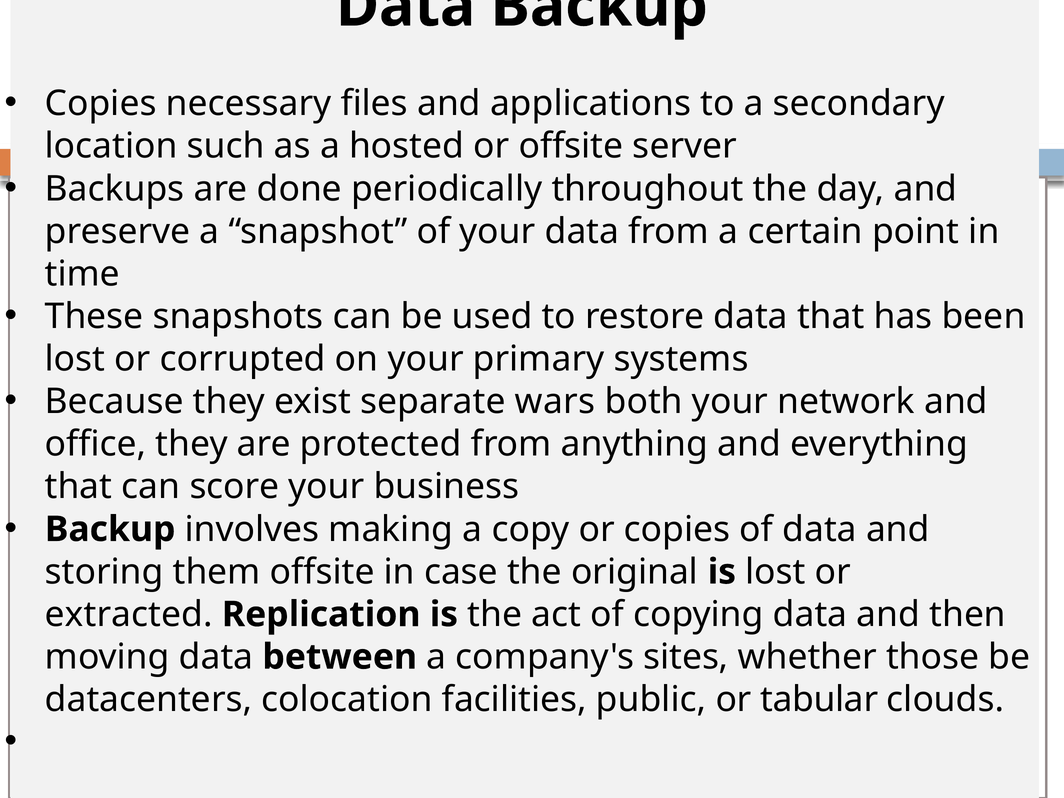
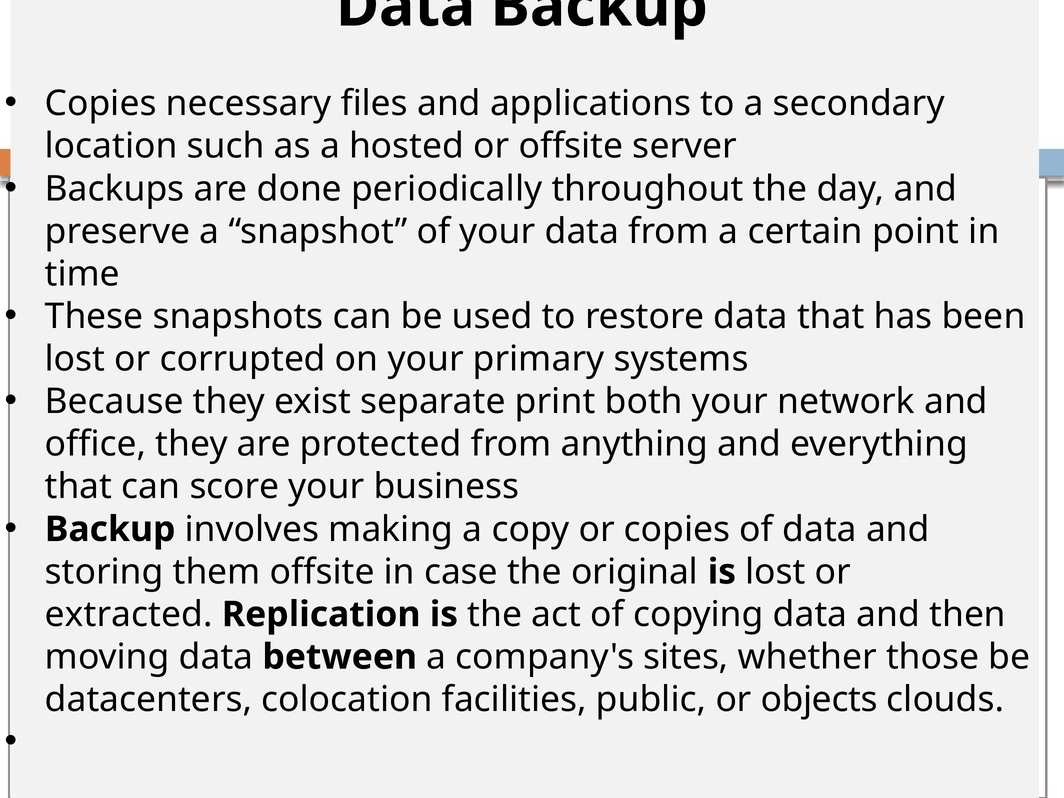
wars: wars -> print (555, 402)
tabular: tabular -> objects (819, 700)
